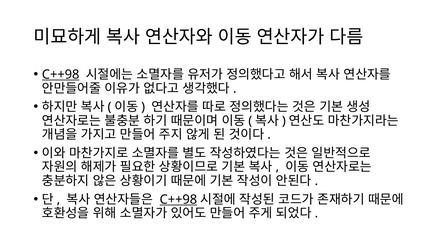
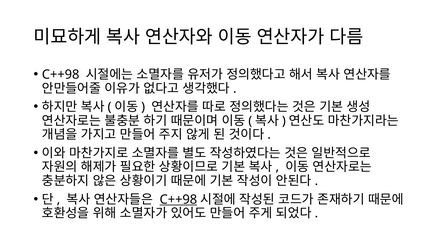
C++98 underline: present -> none (61, 75)
